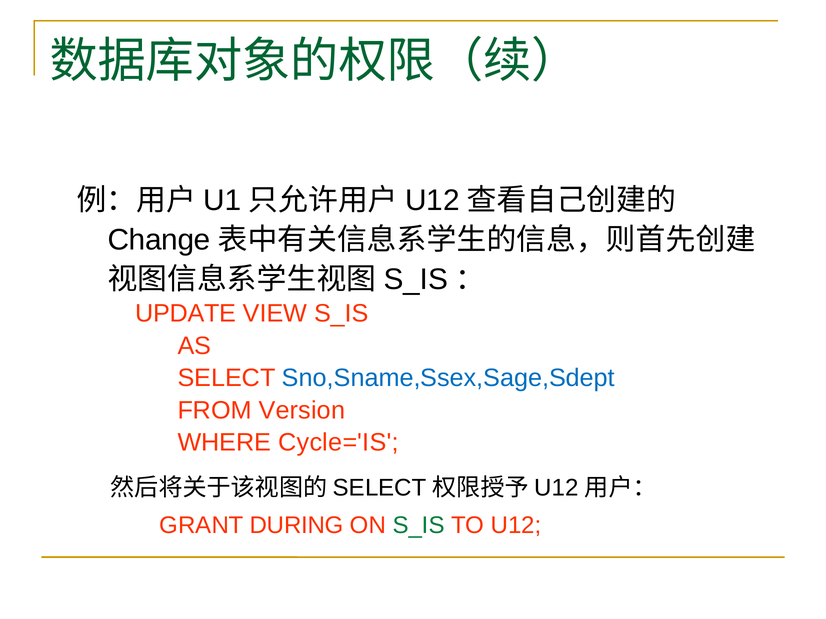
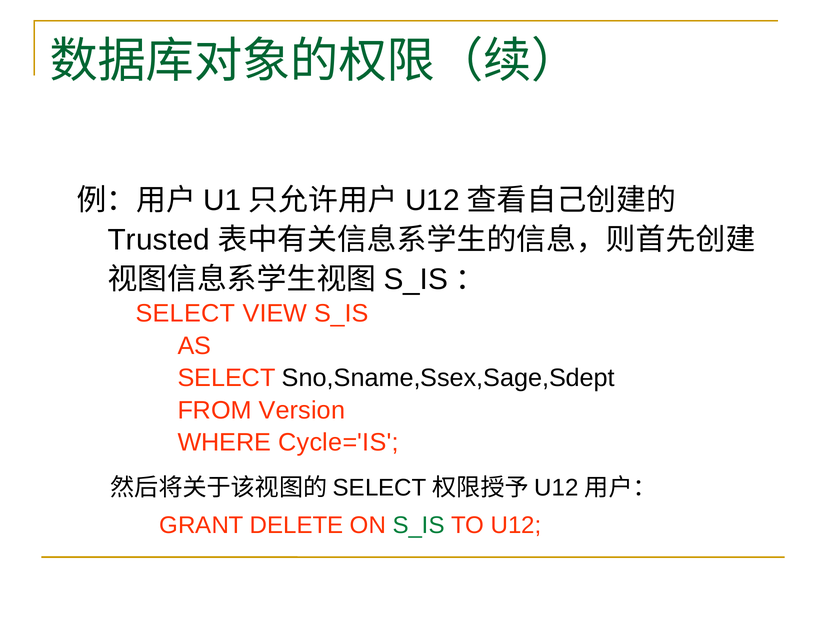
Change: Change -> Trusted (159, 240)
UPDATE: UPDATE -> SELECT (186, 314)
Sno,Sname,Ssex,Sage,Sdept colour: blue -> black (448, 378)
DURING: DURING -> DELETE (297, 526)
